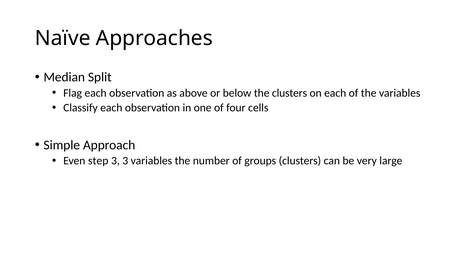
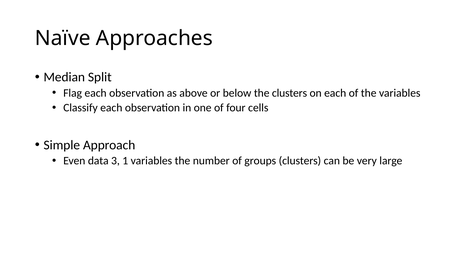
step: step -> data (98, 161)
3 3: 3 -> 1 (125, 161)
